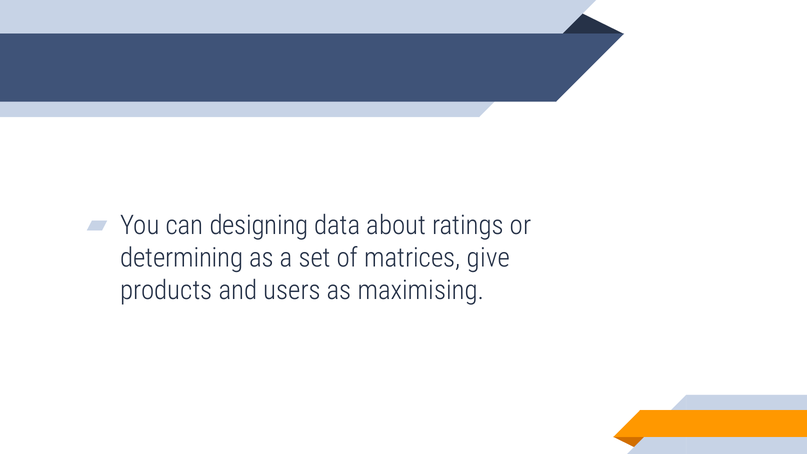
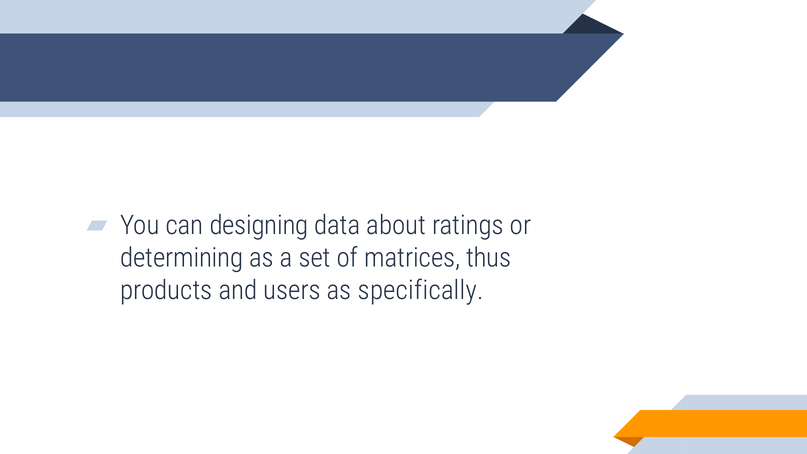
give: give -> thus (489, 258)
maximising: maximising -> specifically (421, 290)
